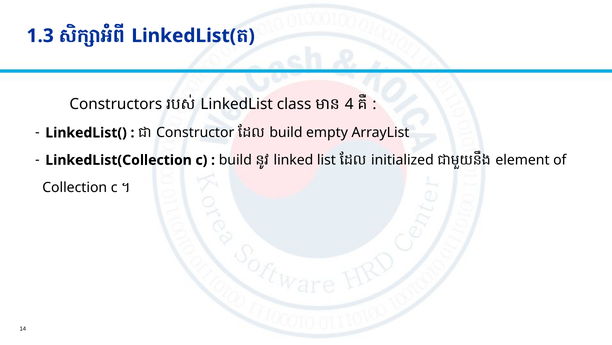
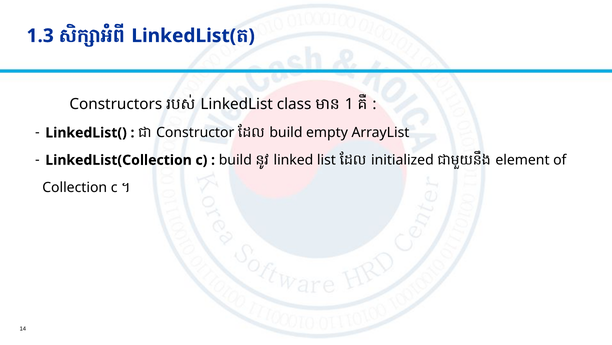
4: 4 -> 1 (349, 104)
